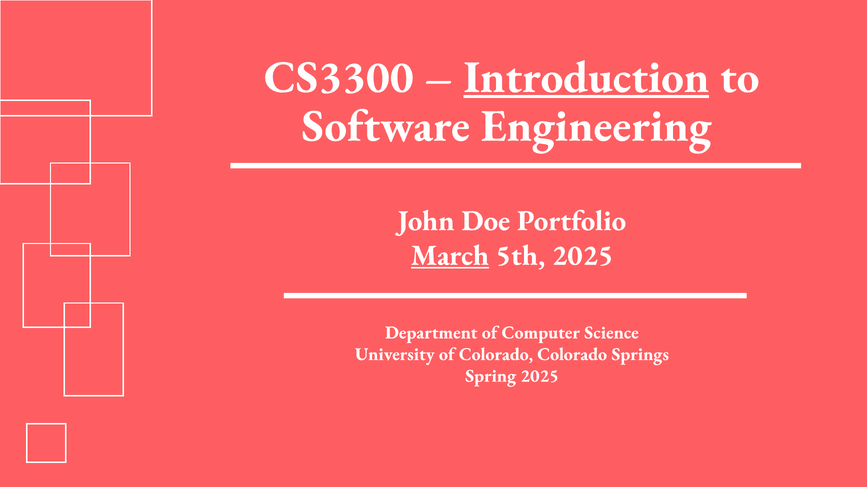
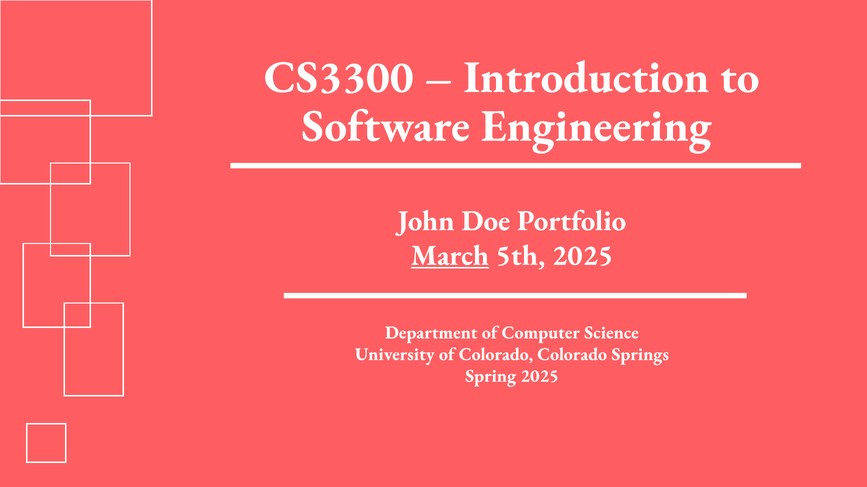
Introduction underline: present -> none (586, 77)
